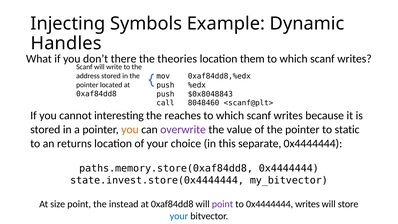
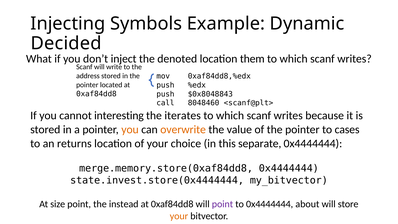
Handles: Handles -> Decided (66, 43)
there: there -> inject (124, 59)
theories: theories -> denoted (177, 59)
reaches: reaches -> iterates (183, 116)
overwrite colour: purple -> orange (183, 129)
static: static -> cases (347, 129)
paths.memory.store(0xaf84dd8: paths.memory.store(0xaf84dd8 -> merge.memory.store(0xaf84dd8 (166, 168)
0x4444444 writes: writes -> about (307, 204)
your colour: blue -> orange (179, 216)
